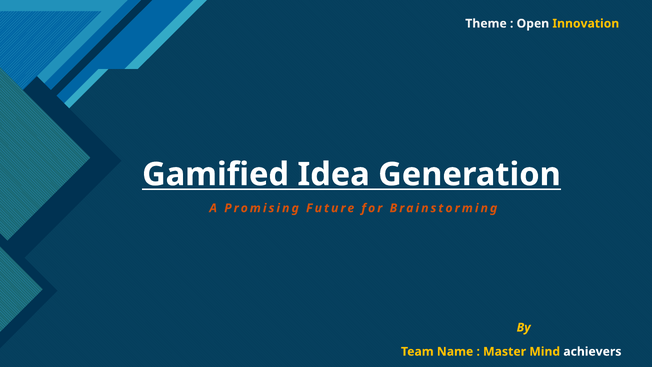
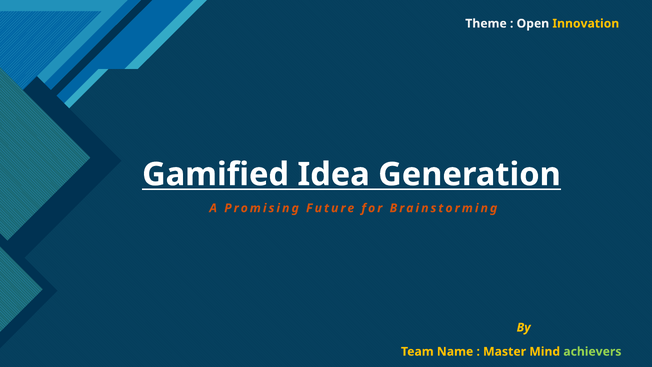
achievers colour: white -> light green (592, 351)
